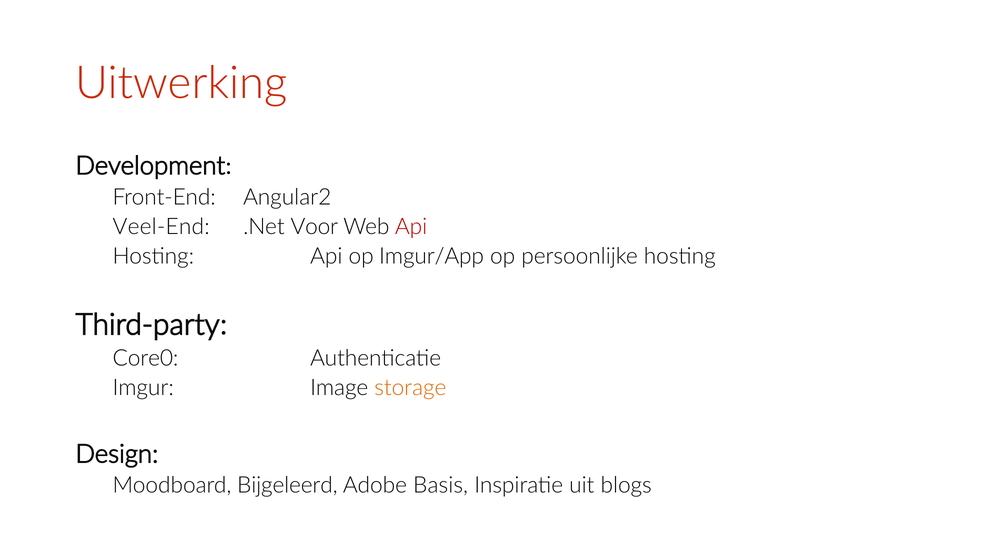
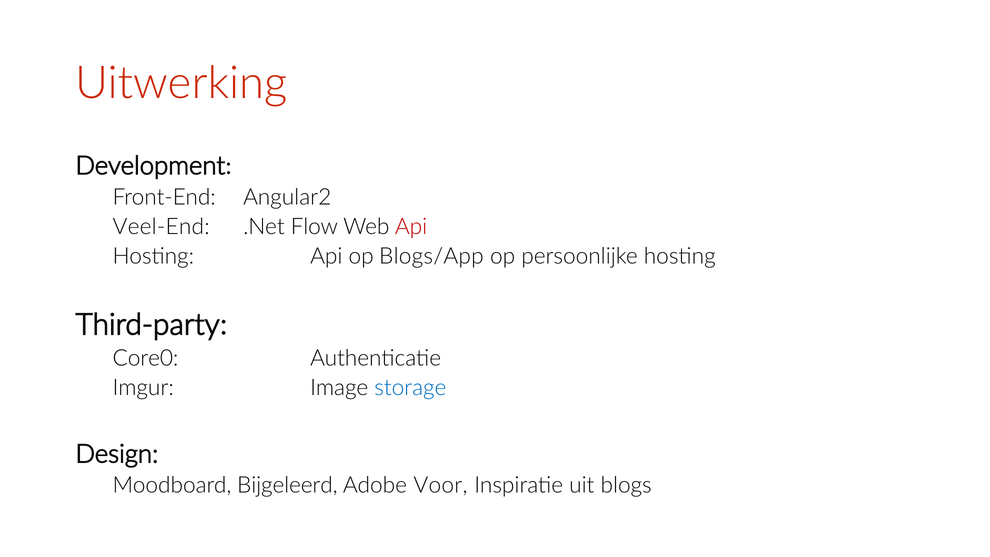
Voor: Voor -> Flow (314, 227)
Imgur/App: Imgur/App -> Blogs/App (431, 256)
storage colour: orange -> blue (410, 388)
Basis: Basis -> Voor (441, 485)
